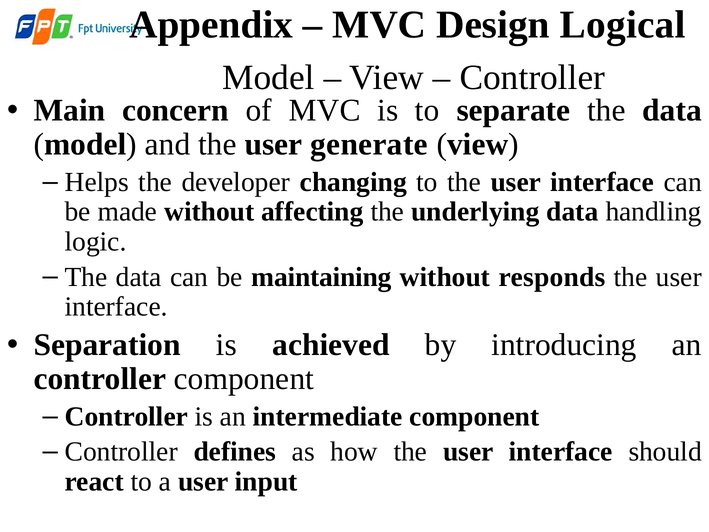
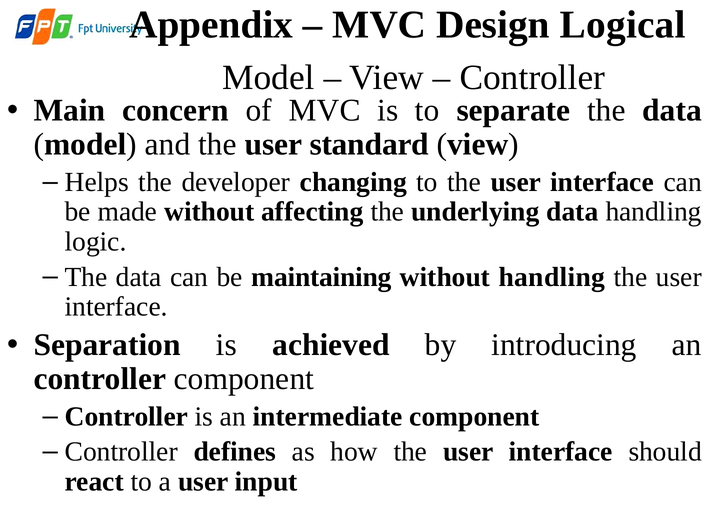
generate: generate -> standard (369, 144)
without responds: responds -> handling (552, 277)
